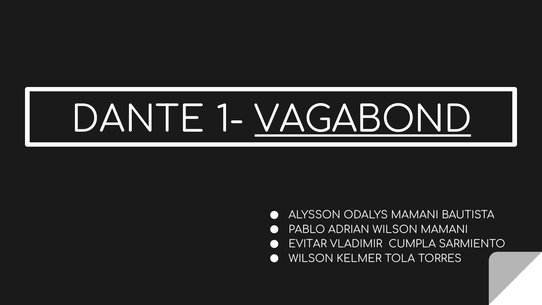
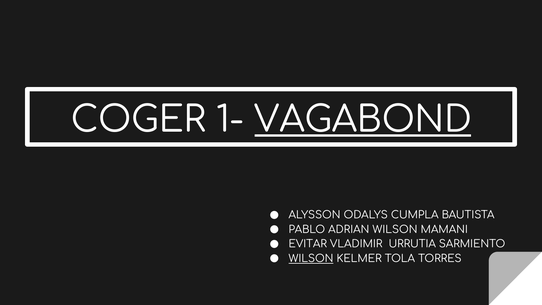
DANTE: DANTE -> COGER (138, 120)
ODALYS MAMANI: MAMANI -> CUMPLA (415, 215)
CUMPLA: CUMPLA -> URRUTIA (412, 244)
WILSON underline: none -> present (311, 259)
